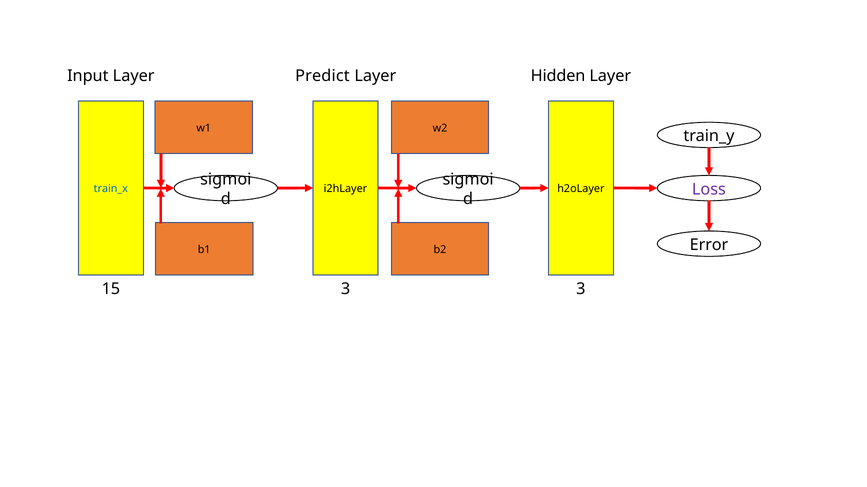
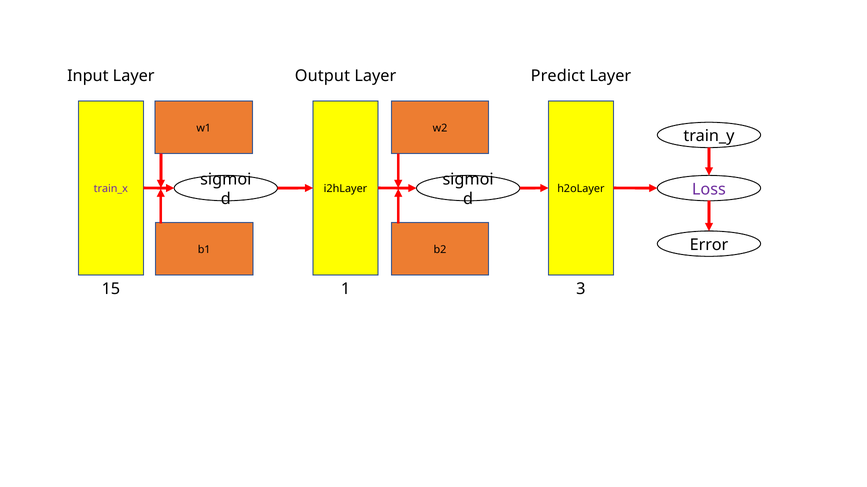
Predict: Predict -> Output (322, 76)
Hidden: Hidden -> Predict (558, 76)
train_x colour: blue -> purple (111, 189)
15 3: 3 -> 1 (346, 290)
